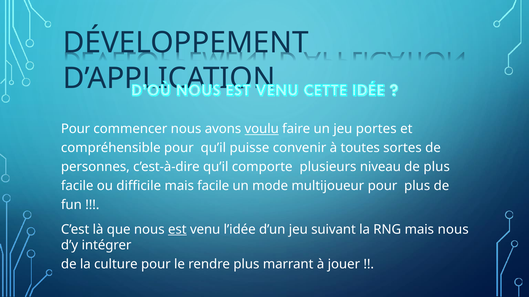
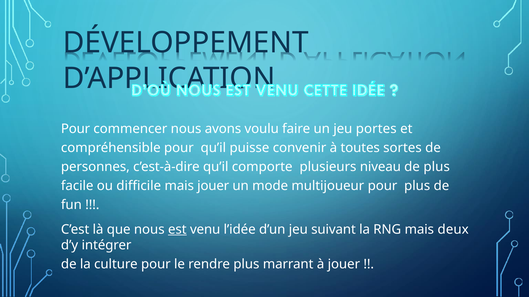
voulu underline: present -> none (262, 129)
mais facile: facile -> jouer (213, 186)
mais nous: nous -> deux (453, 230)
